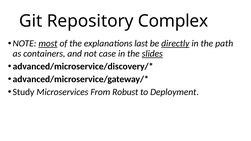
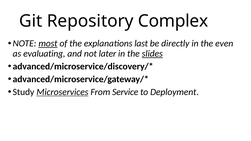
directly underline: present -> none (175, 44)
path: path -> even (224, 44)
containers: containers -> evaluating (44, 54)
case: case -> later (107, 54)
Microservices underline: none -> present (62, 92)
Robust: Robust -> Service (125, 92)
